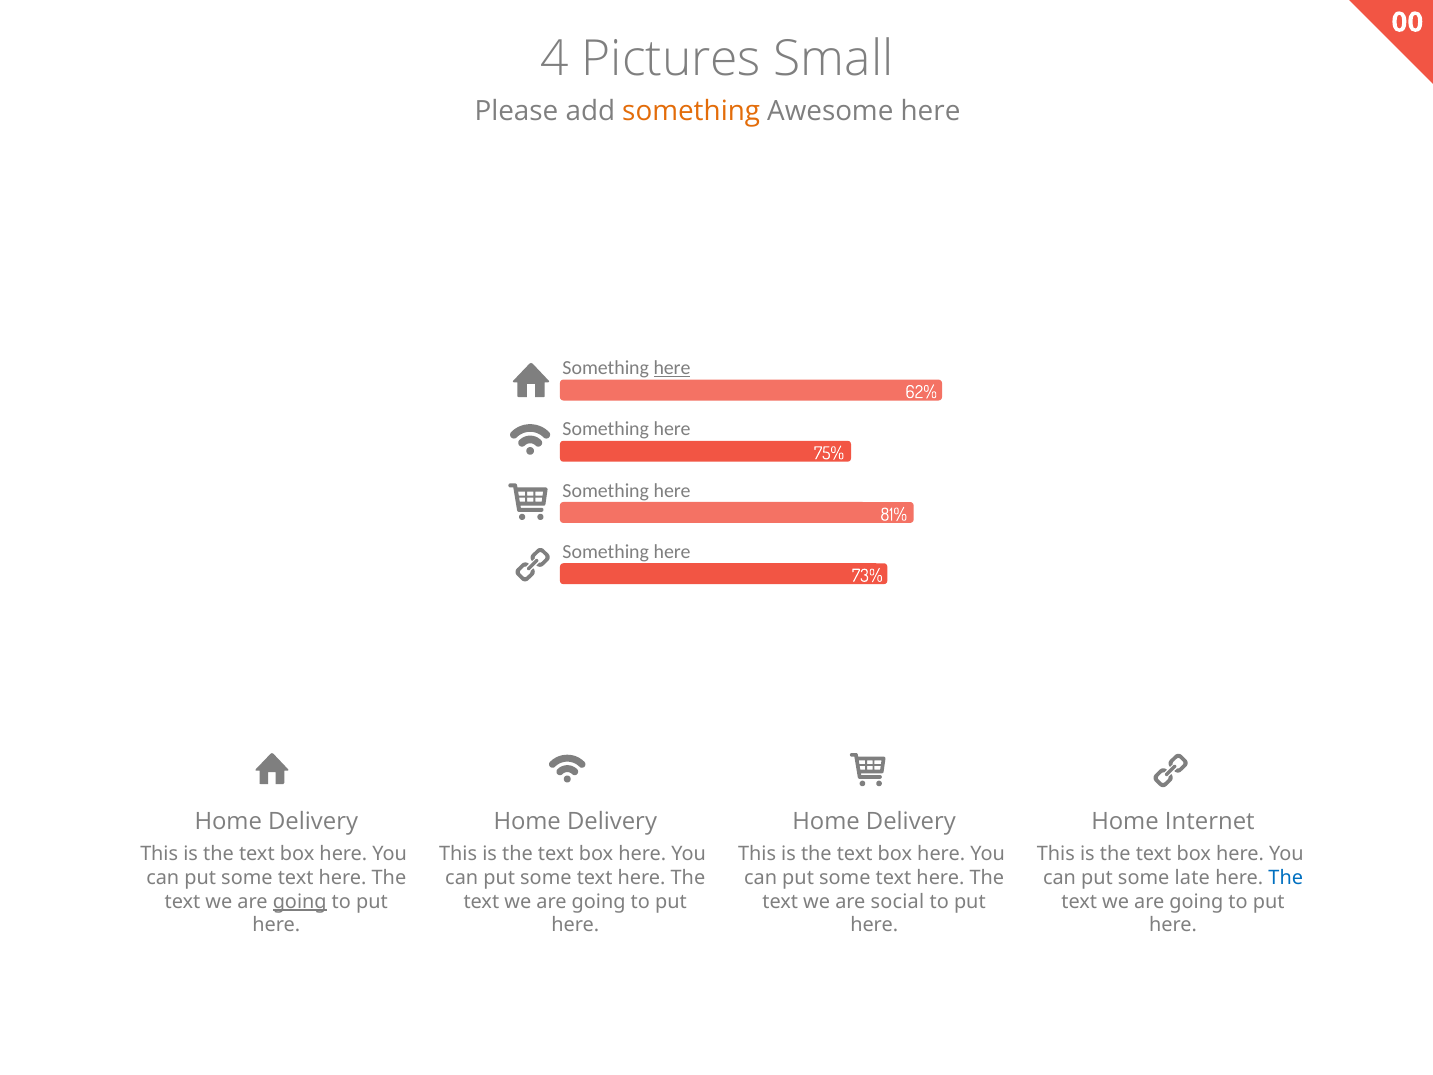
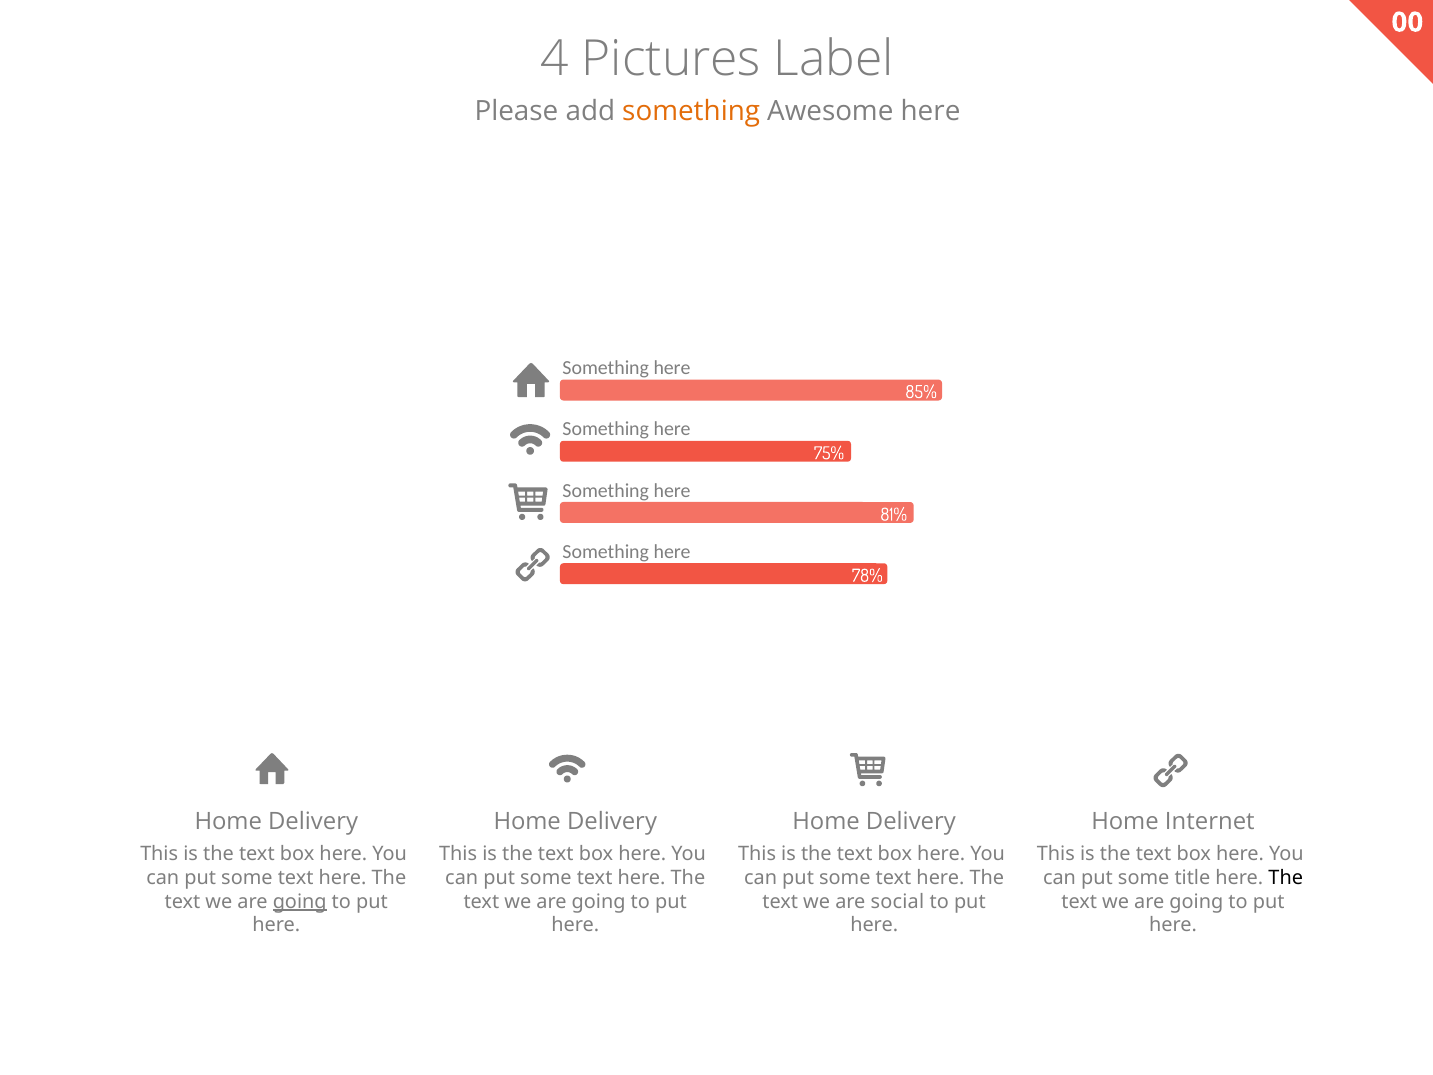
Small: Small -> Label (834, 59)
here underline: present -> none (672, 368)
62%: 62% -> 85% (921, 392)
73%: 73% -> 78% (867, 576)
late: late -> title (1192, 877)
The colour: blue -> black (1286, 877)
